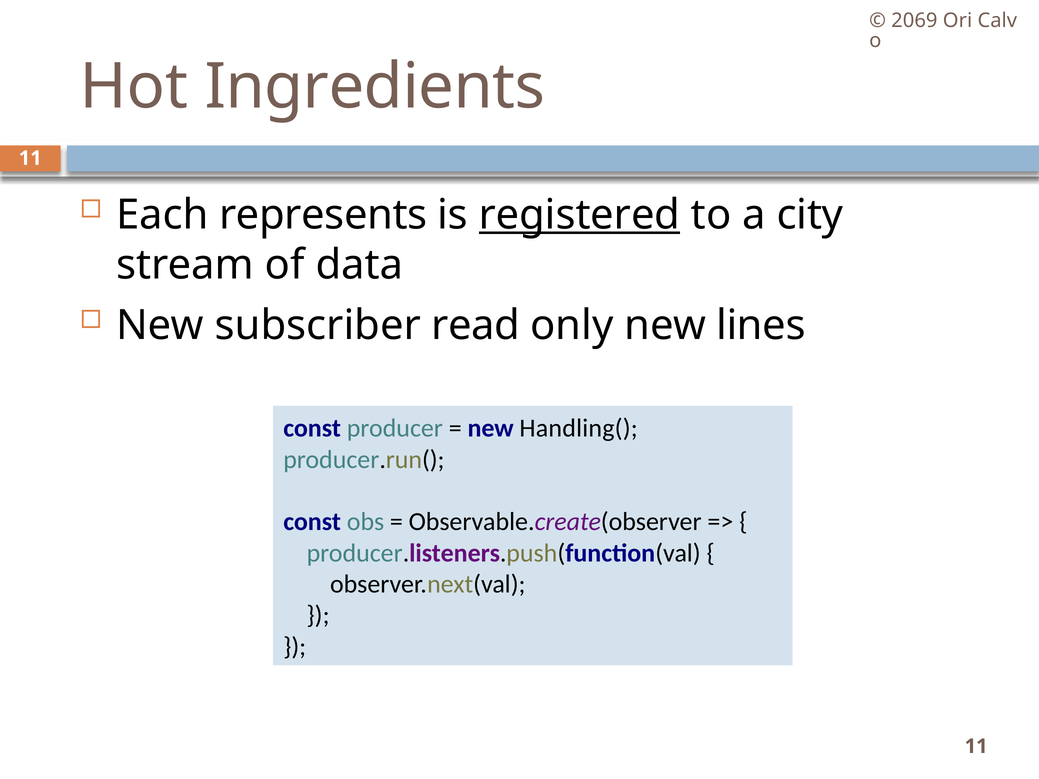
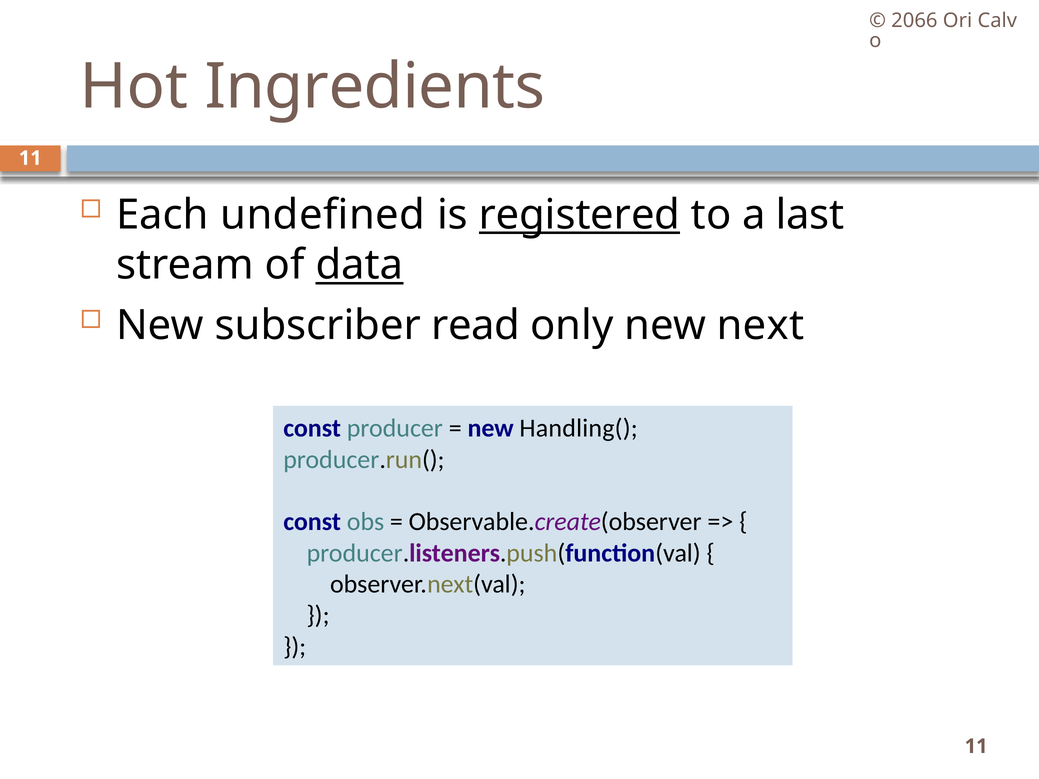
2069: 2069 -> 2066 (914, 20)
represents: represents -> undefined (323, 215)
city: city -> last (810, 215)
data underline: none -> present (359, 265)
lines: lines -> next (761, 326)
